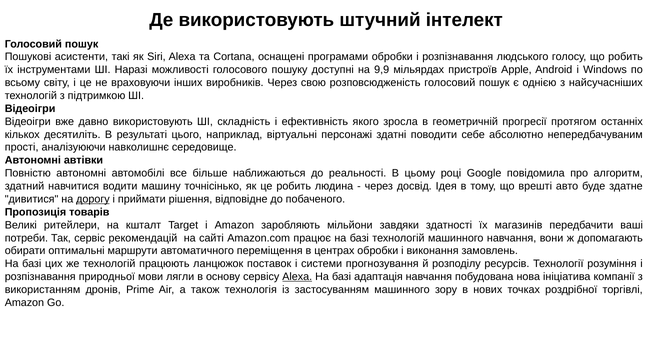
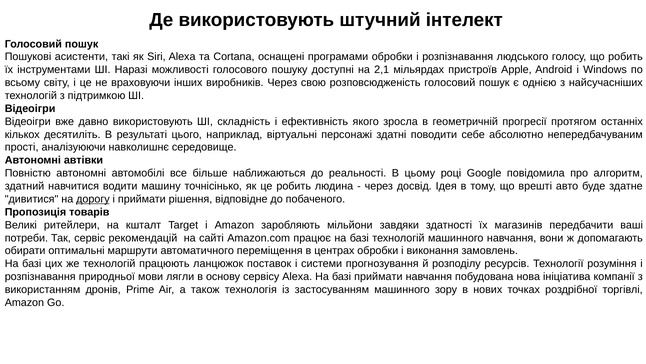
9,9: 9,9 -> 2,1 (382, 70)
Alexa underline: present -> none (297, 276)
базі адаптація: адаптація -> приймати (378, 276)
